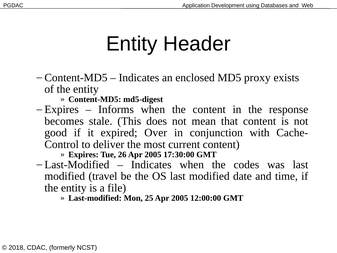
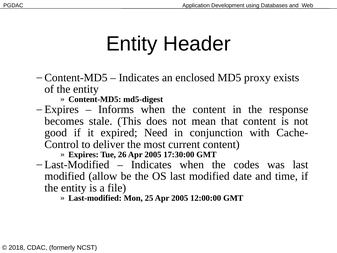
Over: Over -> Need (156, 133)
travel: travel -> allow (103, 176)
